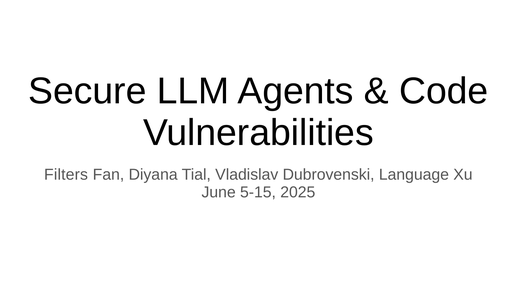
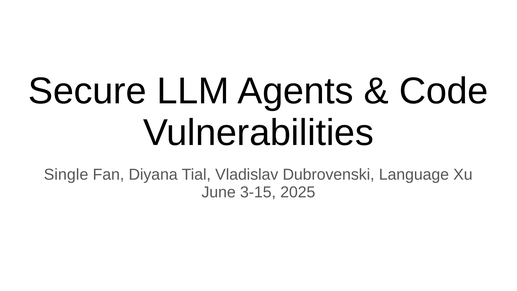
Filters: Filters -> Single (66, 175)
5-15: 5-15 -> 3-15 (258, 192)
